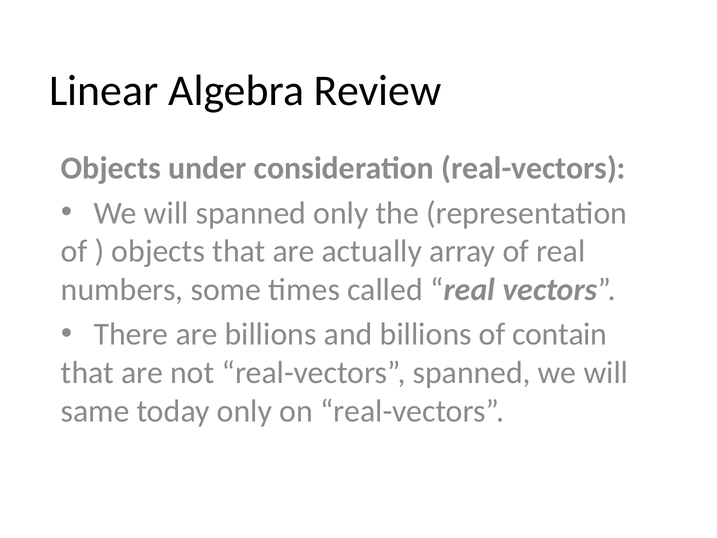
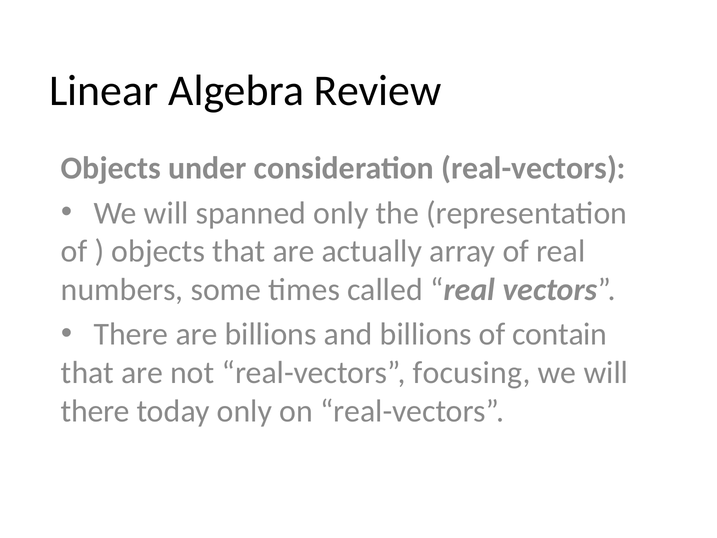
real-vectors spanned: spanned -> focusing (472, 373)
same: same -> there (95, 411)
